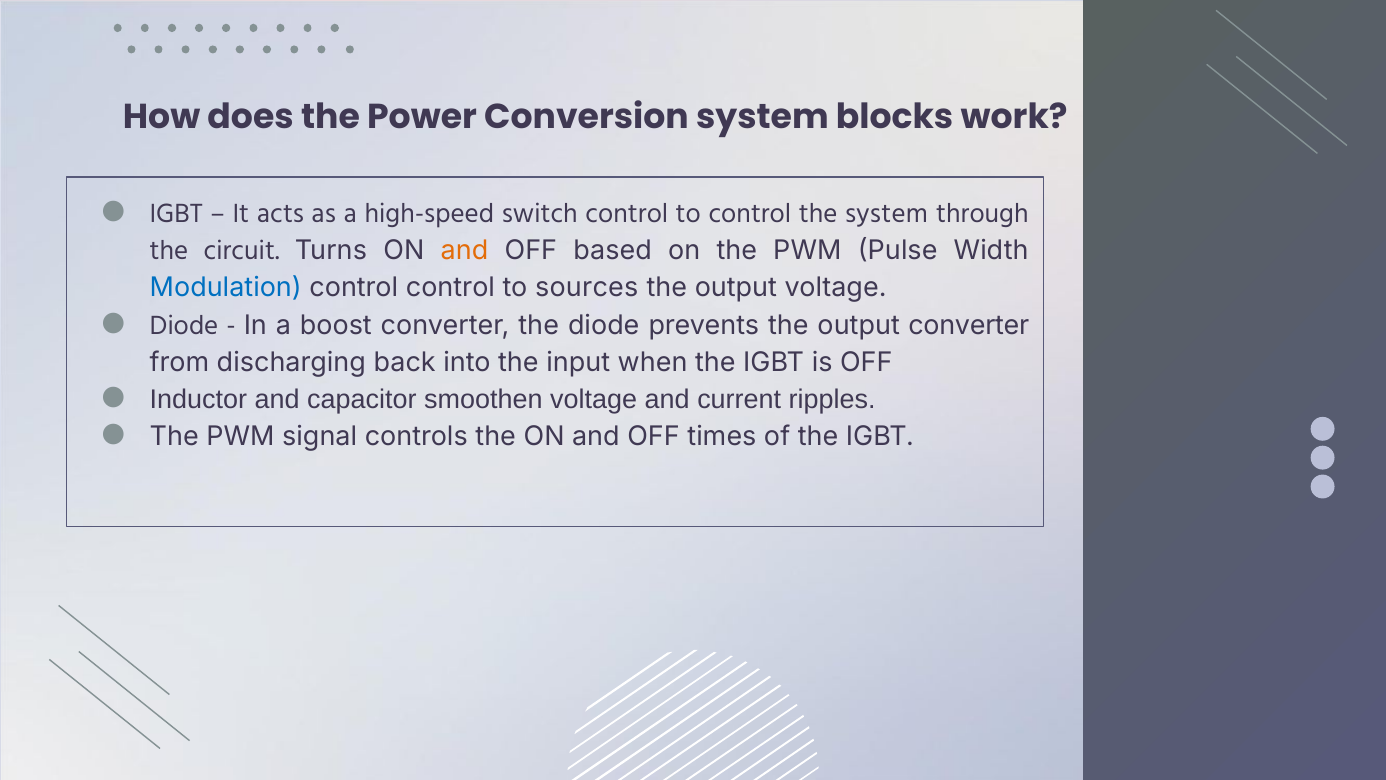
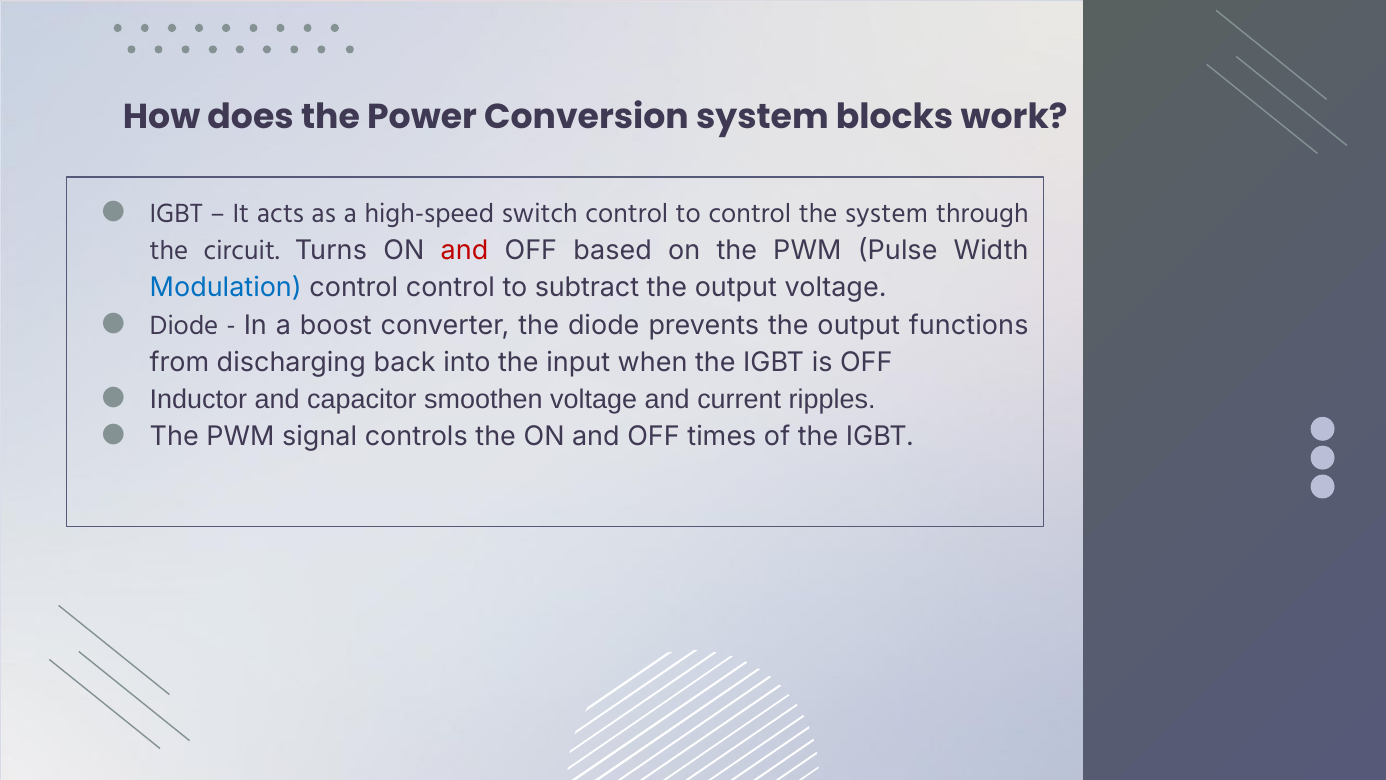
and colour: orange -> red (464, 251)
sources: sources -> subtract (587, 288)
output converter: converter -> functions (969, 325)
